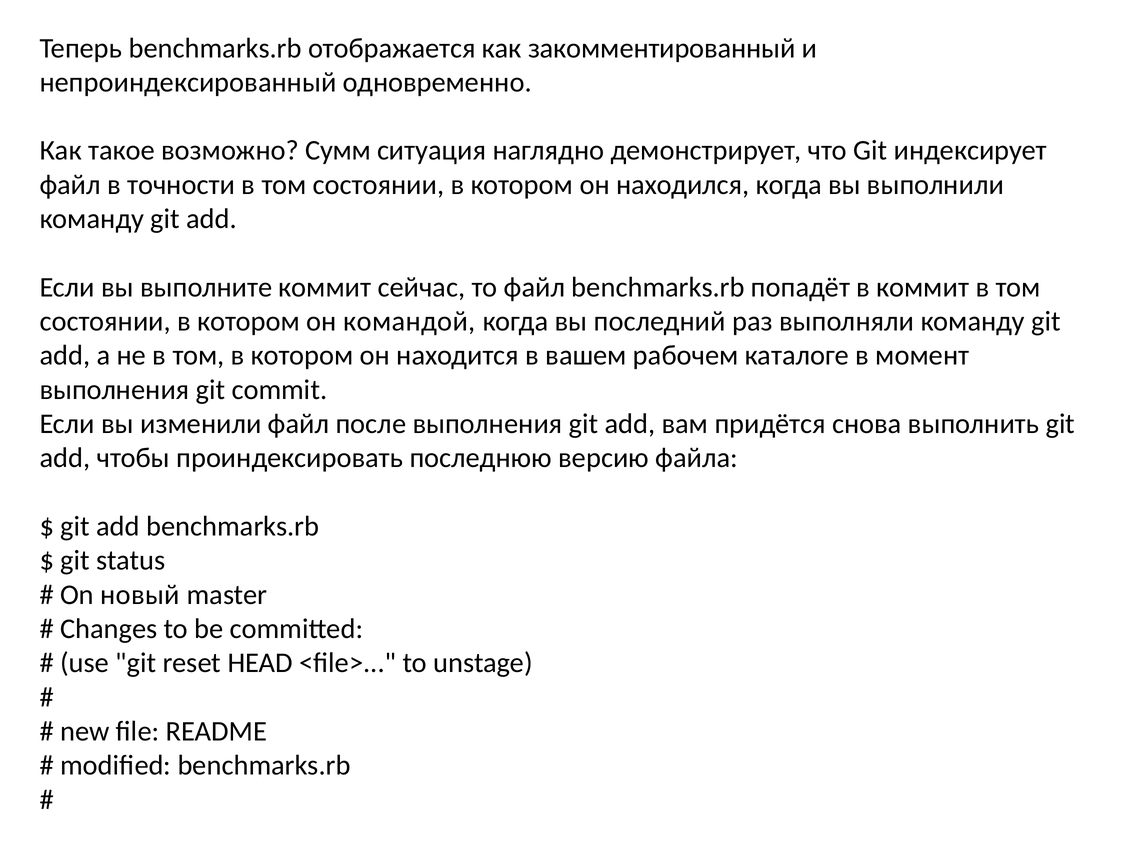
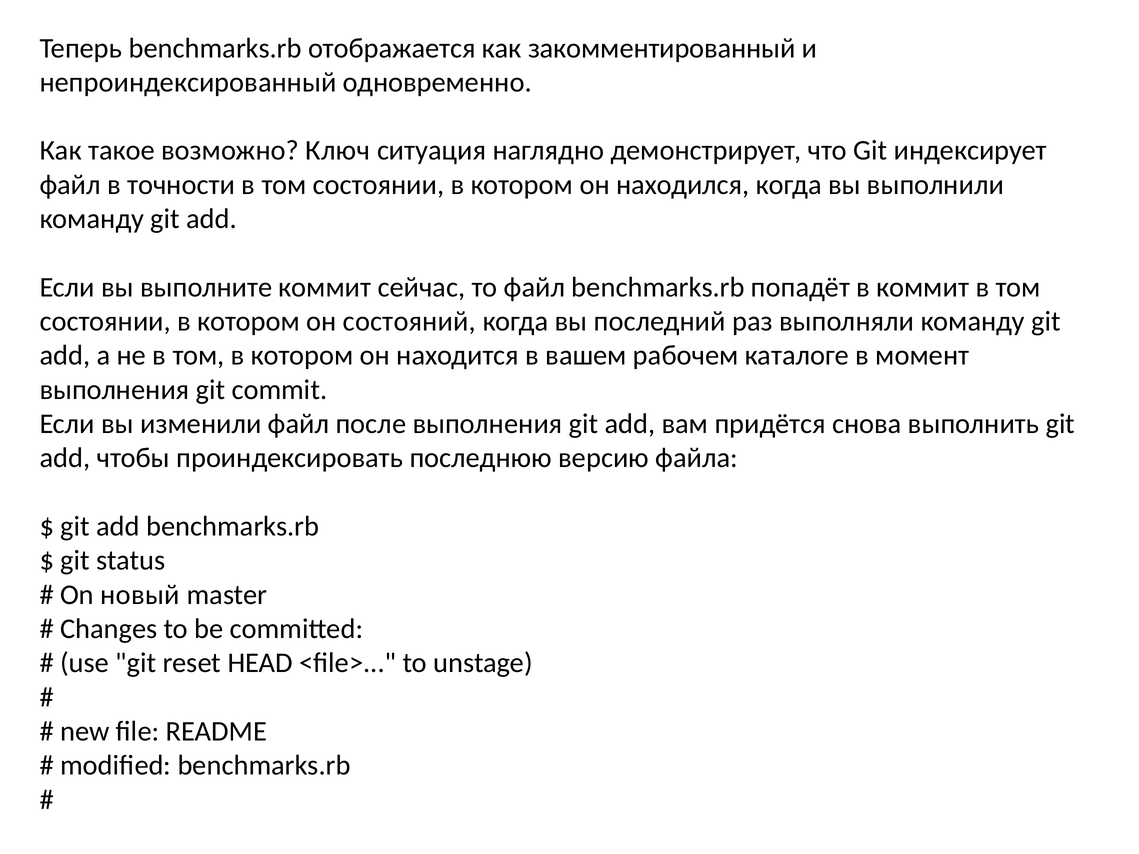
Сумм: Сумм -> Ключ (338, 151)
командой: командой -> состояний (409, 321)
